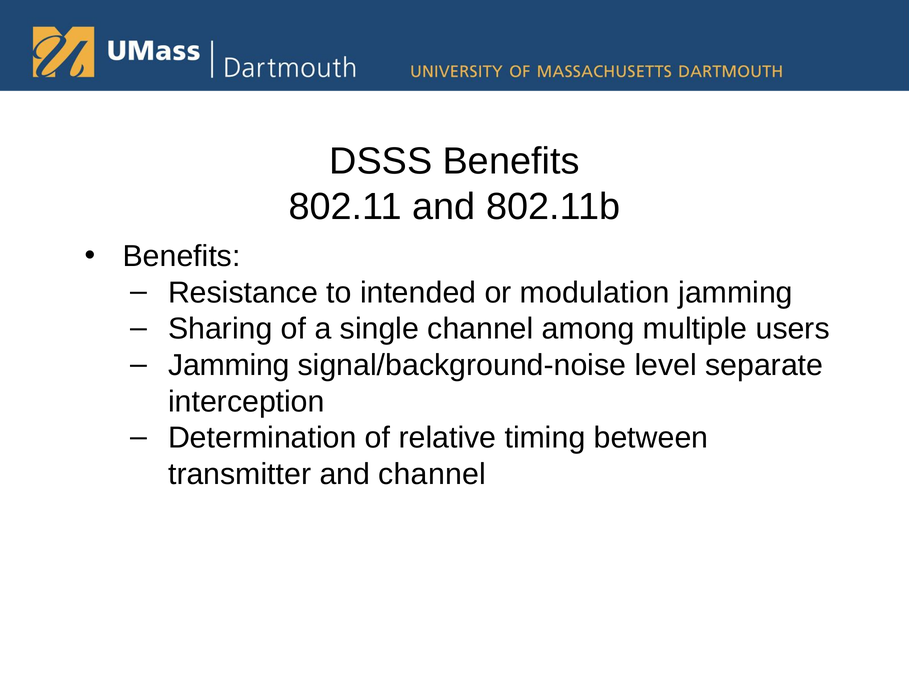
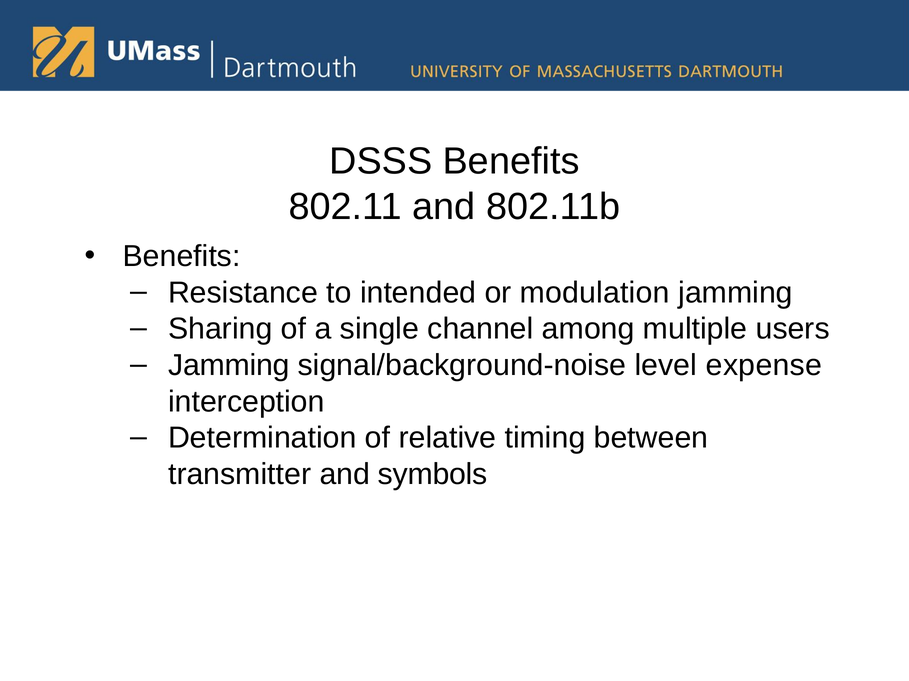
separate: separate -> expense (764, 366)
and channel: channel -> symbols (433, 475)
